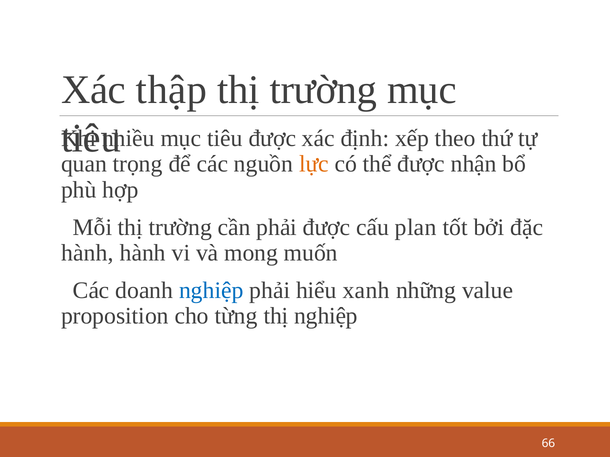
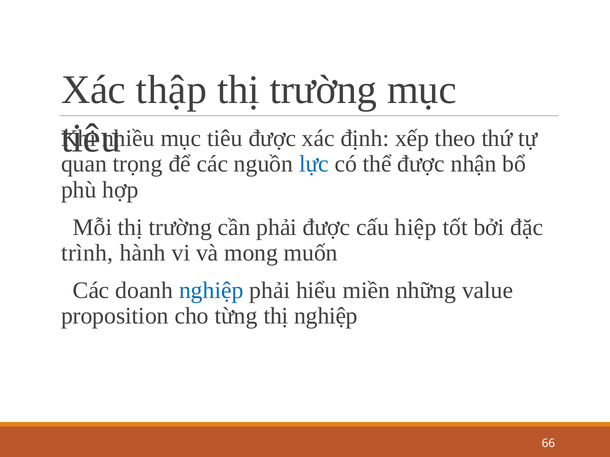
lực colour: orange -> blue (314, 164)
plan: plan -> hiệp (416, 227)
hành: hành -> trình (87, 253)
xanh: xanh -> miền (366, 291)
